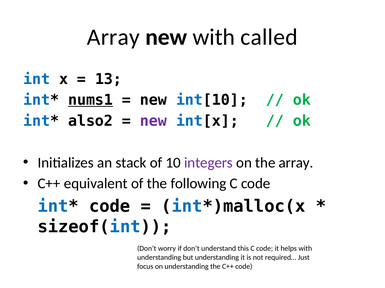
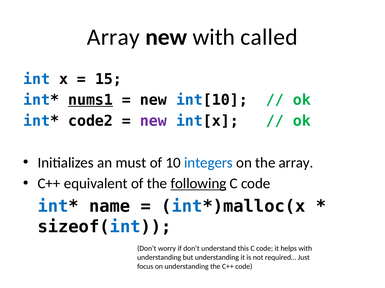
13: 13 -> 15 (109, 79)
also2: also2 -> code2 (91, 121)
stack: stack -> must (131, 163)
integers colour: purple -> blue (209, 163)
following underline: none -> present (198, 184)
code: code -> name (110, 207)
